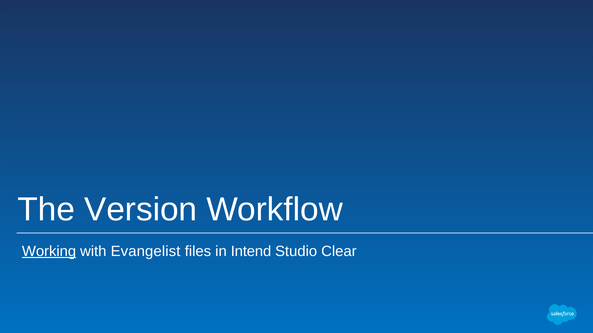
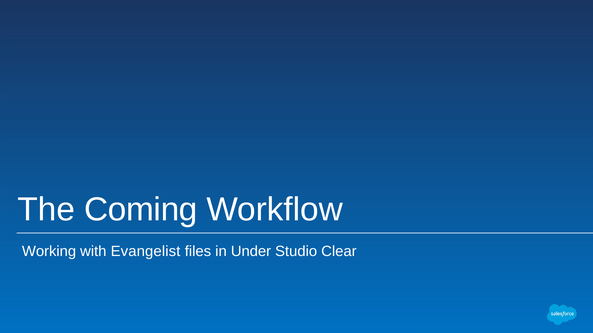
Version: Version -> Coming (141, 210)
Working underline: present -> none (49, 252)
Intend: Intend -> Under (251, 252)
